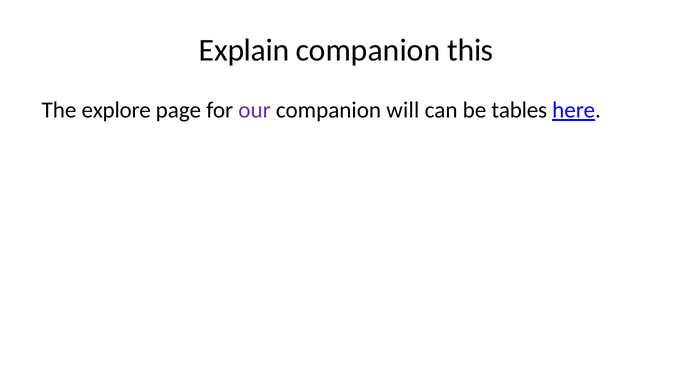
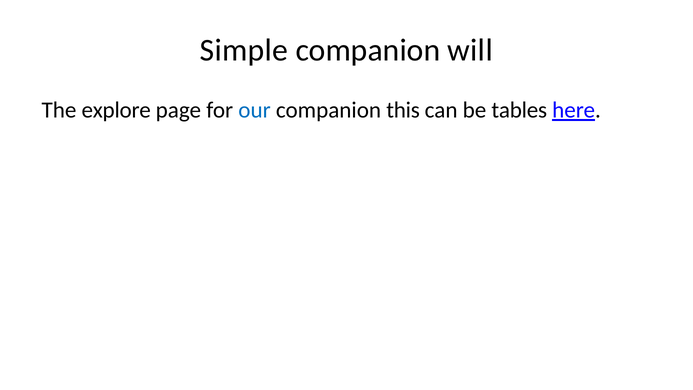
Explain: Explain -> Simple (244, 50)
this: this -> will (470, 50)
our colour: purple -> blue (255, 110)
will: will -> this (403, 110)
